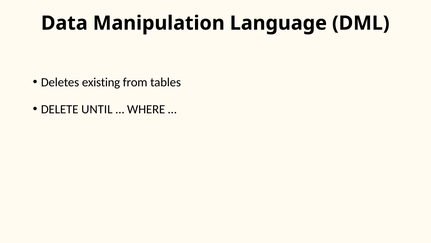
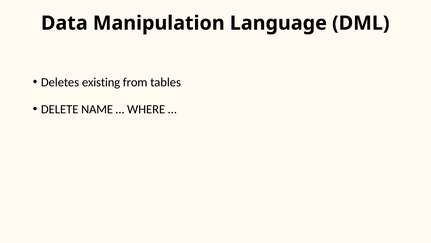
UNTIL: UNTIL -> NAME (97, 109)
